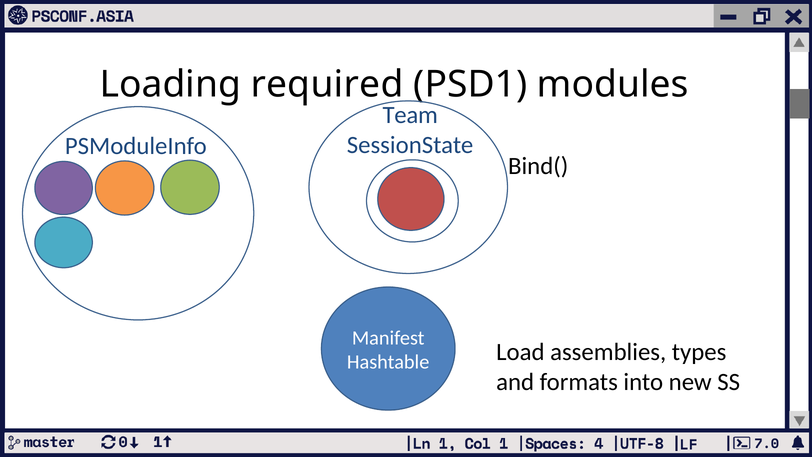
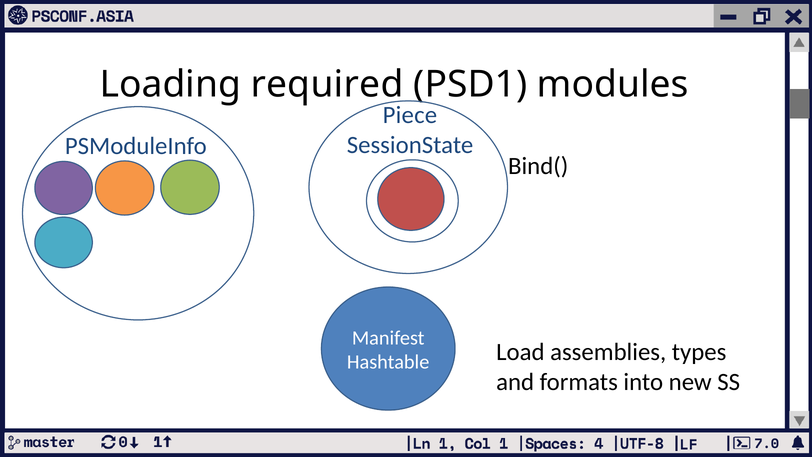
Team: Team -> Piece (410, 115)
